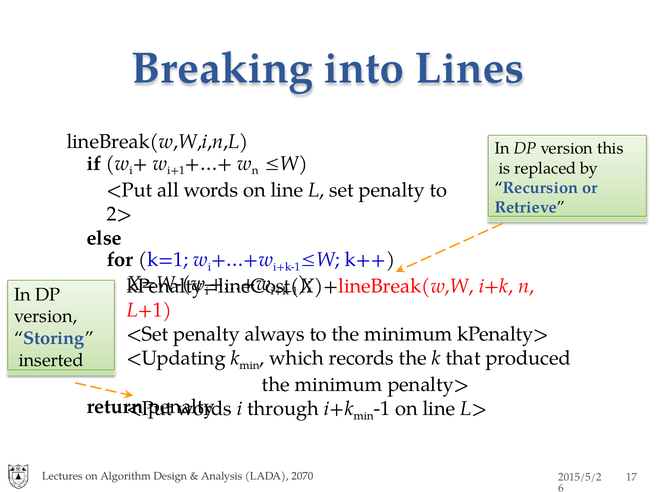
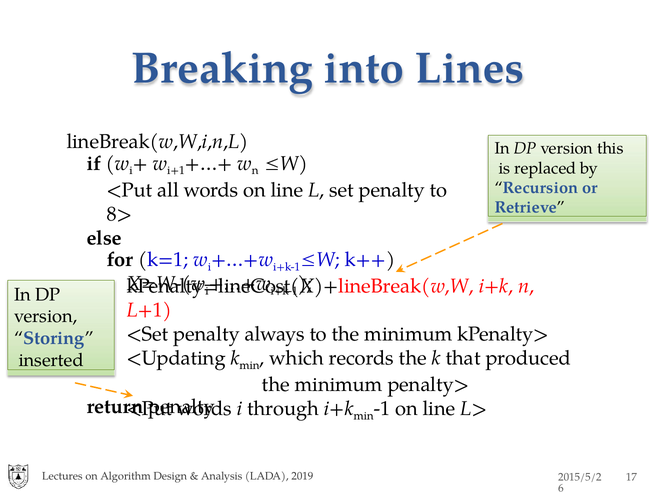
2>: 2> -> 8> (119, 214)
2070: 2070 -> 2019 (302, 476)
